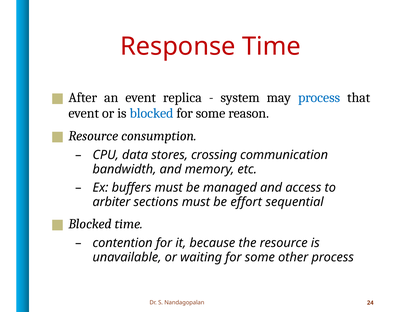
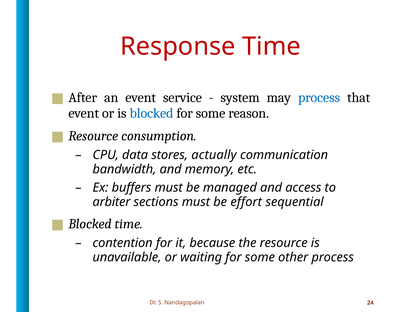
replica: replica -> service (182, 98)
crossing: crossing -> actually (214, 155)
